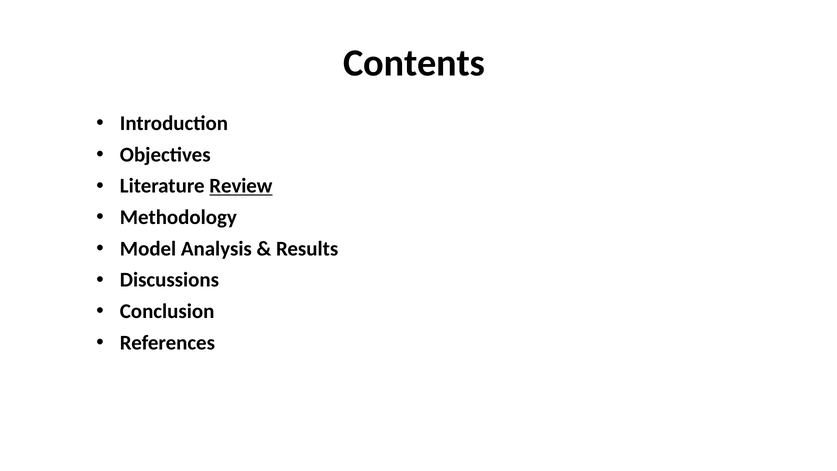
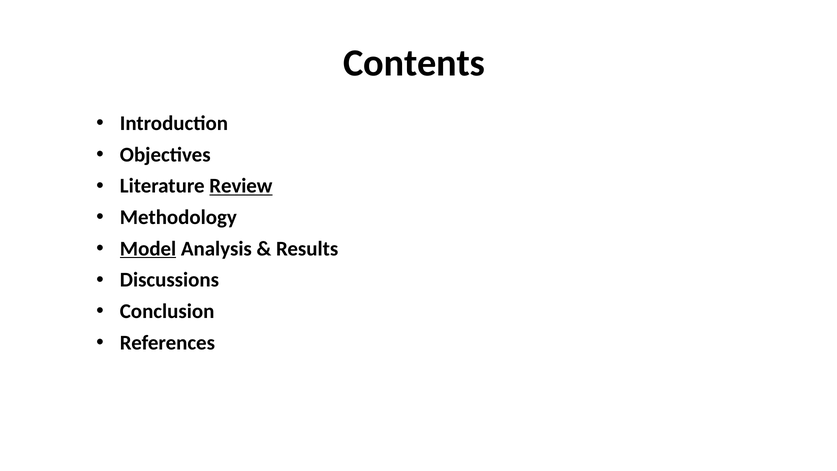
Model underline: none -> present (148, 249)
